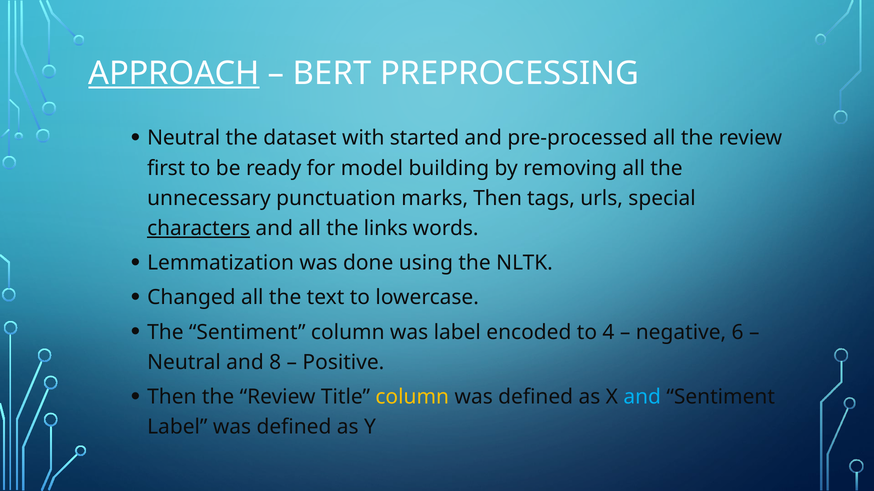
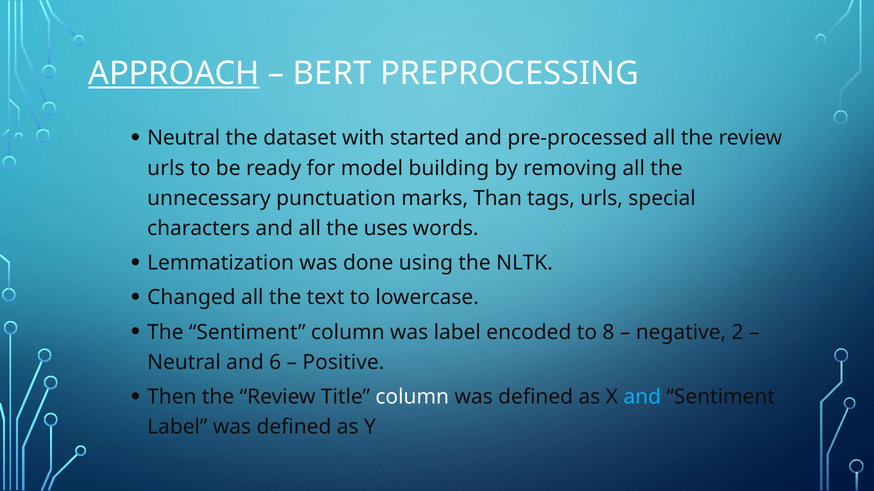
first: first -> urls (166, 168)
marks Then: Then -> Than (498, 198)
characters underline: present -> none (199, 229)
links: links -> uses (386, 229)
4: 4 -> 8 (608, 333)
6: 6 -> 2 (738, 333)
8: 8 -> 6 (275, 363)
column colour: yellow -> white (412, 397)
